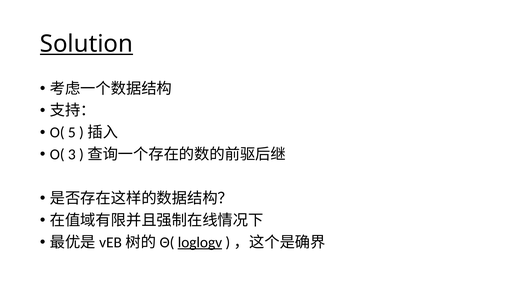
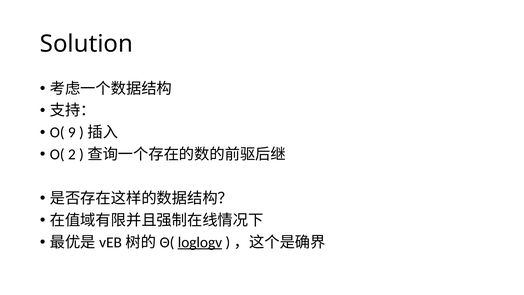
Solution underline: present -> none (86, 44)
5: 5 -> 9 (72, 132)
3: 3 -> 2 (72, 154)
